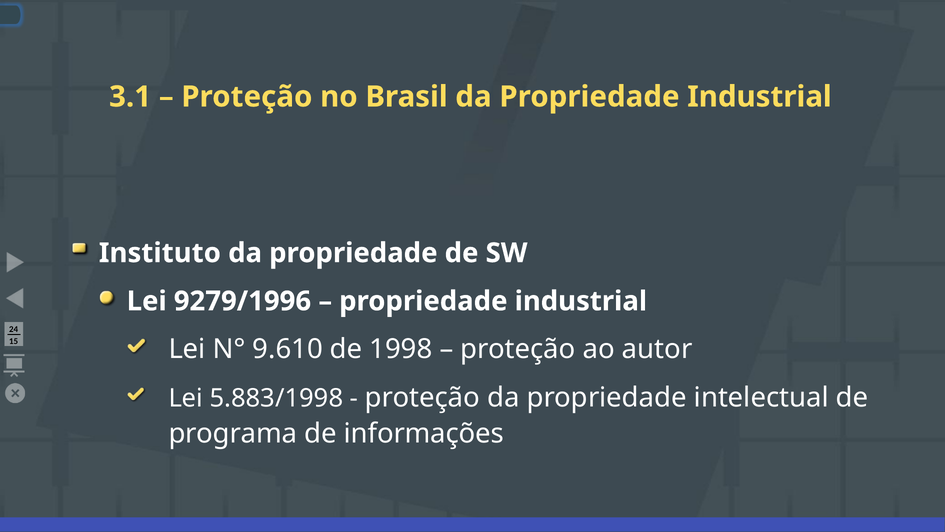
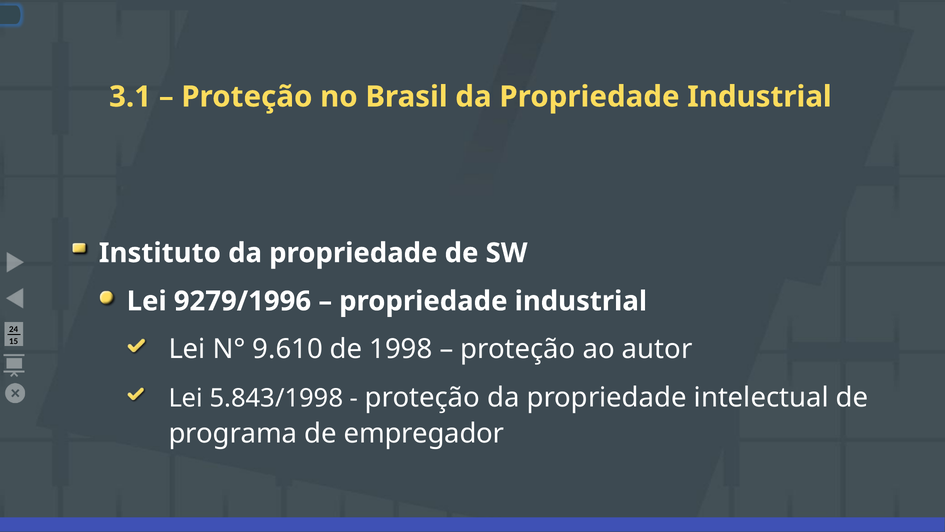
5.883/1998: 5.883/1998 -> 5.843/1998 (276, 398)
informações: informações -> empregador (424, 434)
